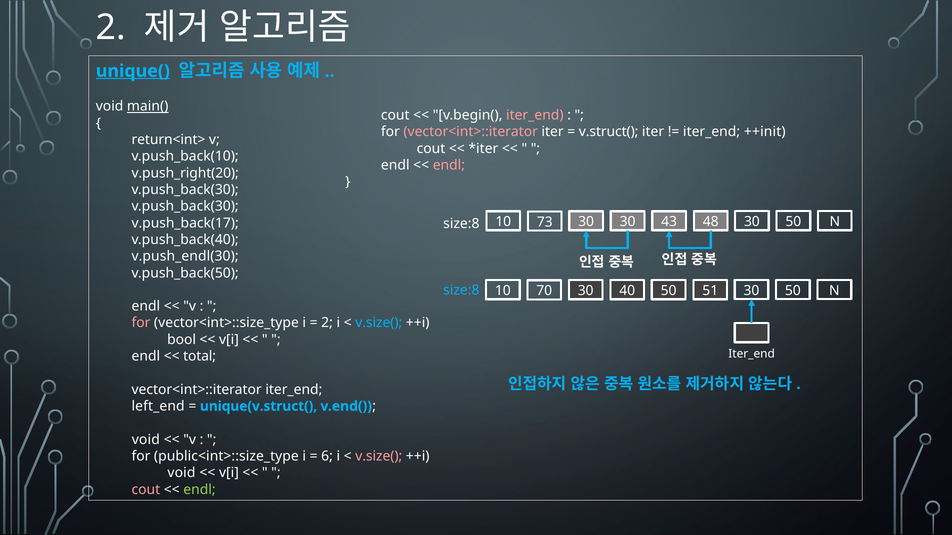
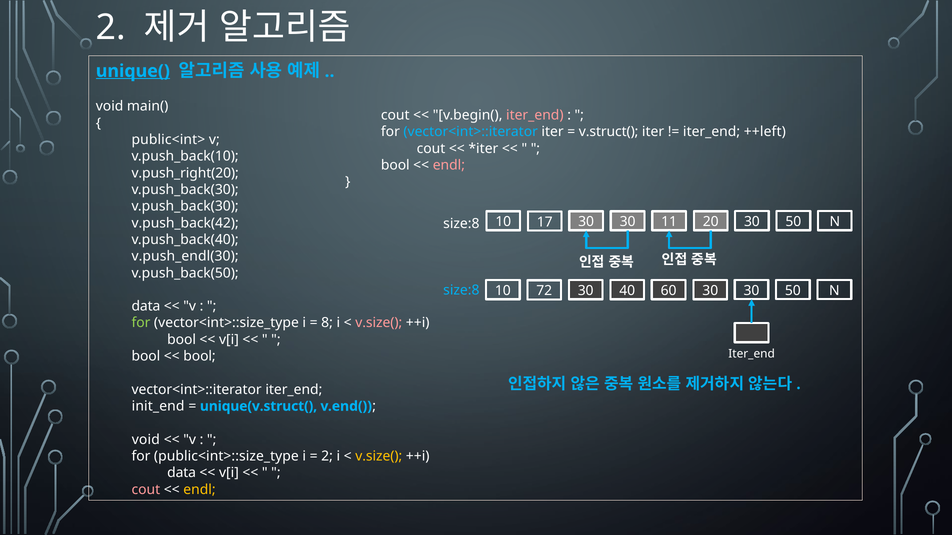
main( underline: present -> none (148, 107)
vector<int>::iterator colour: pink -> light blue (471, 132)
++init: ++init -> ++left (765, 132)
return<int>: return<int> -> public<int> (168, 140)
endl: endl -> bool (395, 165)
73: 73 -> 17 (545, 222)
43: 43 -> 11 (669, 222)
48: 48 -> 20 (711, 222)
v.push_back(17: v.push_back(17 -> v.push_back(42 (185, 223)
70: 70 -> 72 (544, 291)
30 50: 50 -> 60 (669, 291)
40 51: 51 -> 30 (710, 291)
endl: endl -> data (146, 307)
for colour: pink -> light green (141, 323)
2: 2 -> 8 (327, 323)
v.size( colour: light blue -> pink (379, 323)
endl: endl -> bool (146, 357)
total: total -> bool (200, 357)
left_end: left_end -> init_end (158, 407)
6: 6 -> 2 (327, 457)
v.size( colour: pink -> yellow (379, 457)
void: void -> data (182, 473)
endl colour: light green -> yellow (199, 490)
